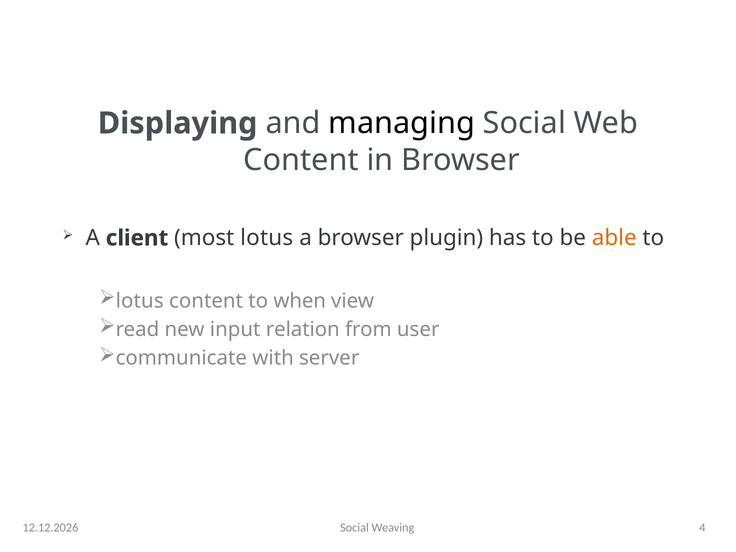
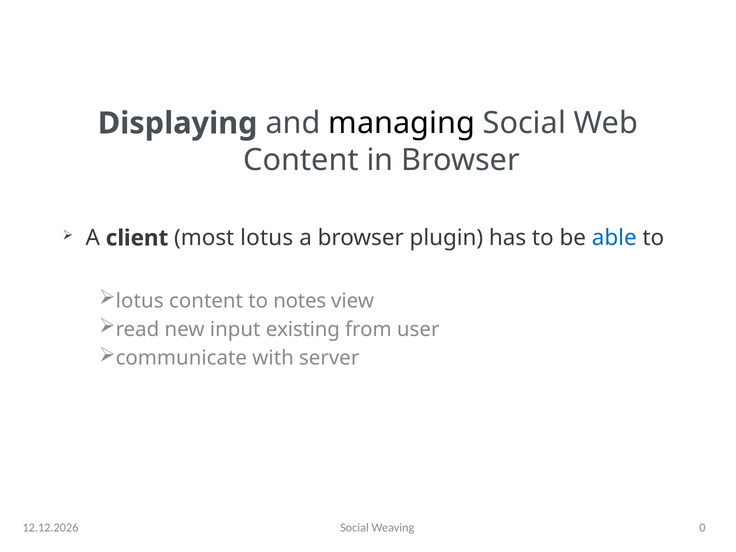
able colour: orange -> blue (614, 238)
when: when -> notes (300, 301)
relation: relation -> existing (303, 329)
4: 4 -> 0 (702, 528)
